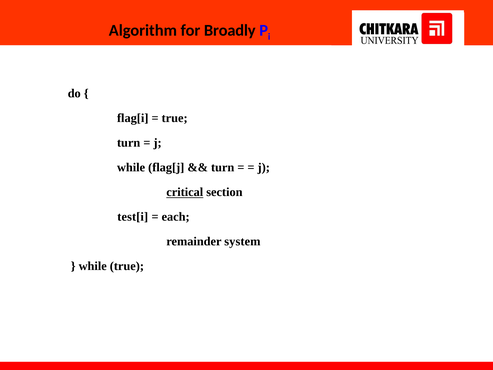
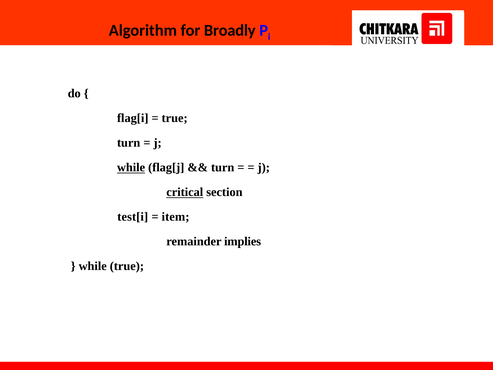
while underline: none -> present (131, 167)
each: each -> item (176, 217)
system: system -> implies (243, 241)
